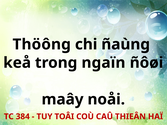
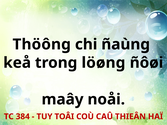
ngaïn: ngaïn -> löøng (103, 63)
